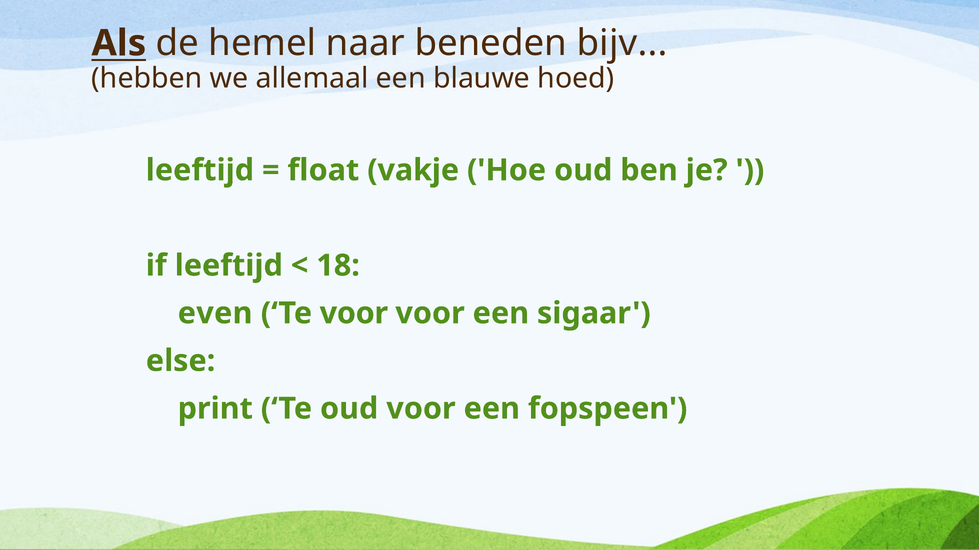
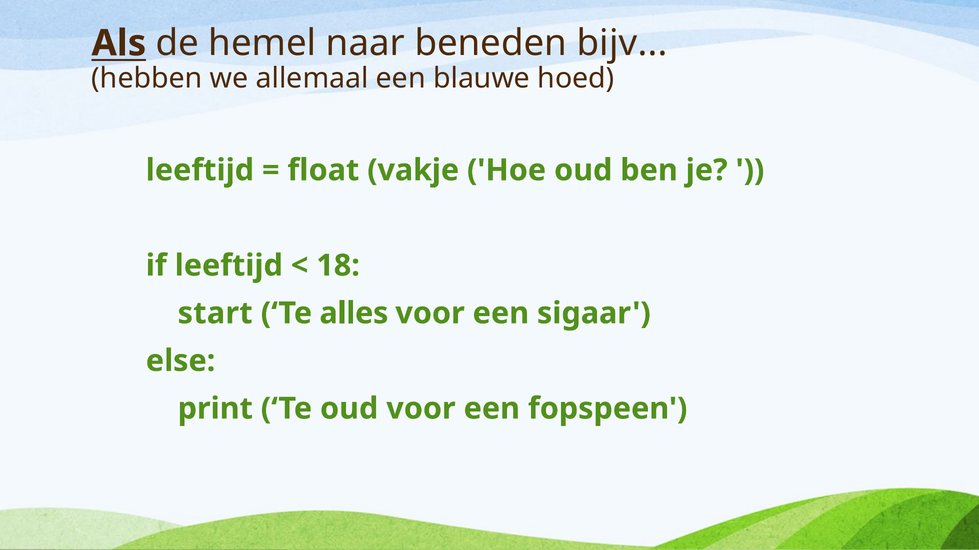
even: even -> start (215, 314)
Te voor: voor -> alles (354, 314)
